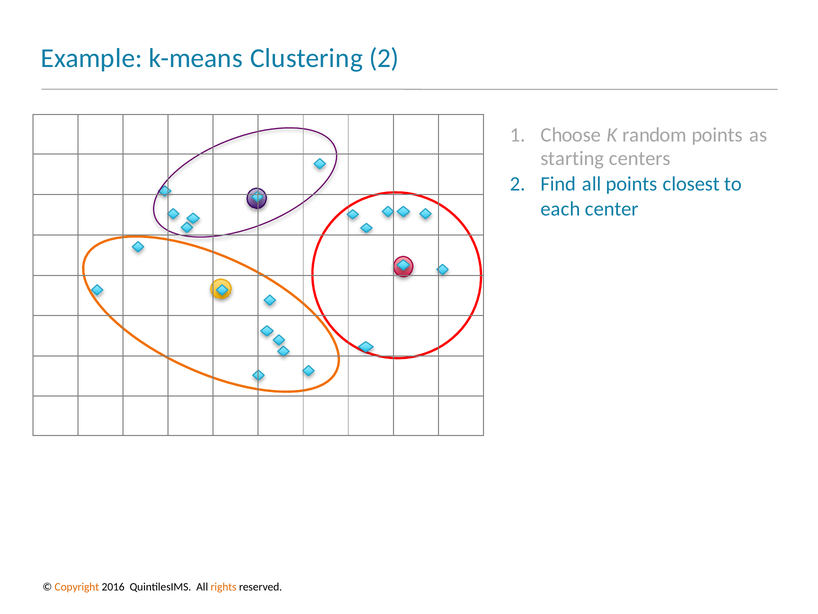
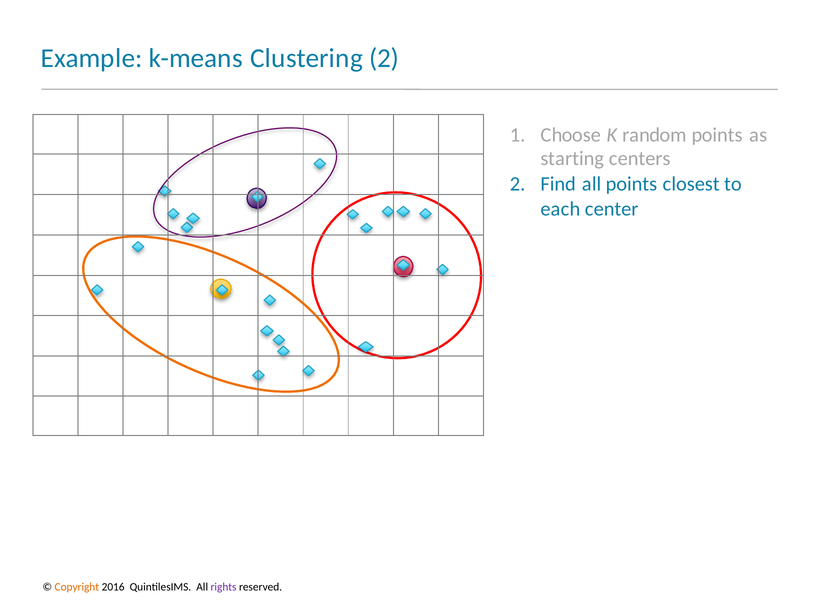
rights colour: orange -> purple (224, 587)
